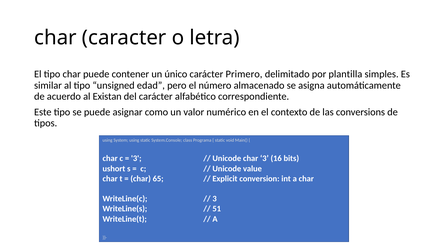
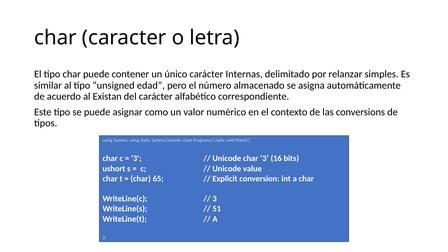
Primero: Primero -> Internas (244, 74)
plantilla: plantilla -> relanzar (345, 74)
